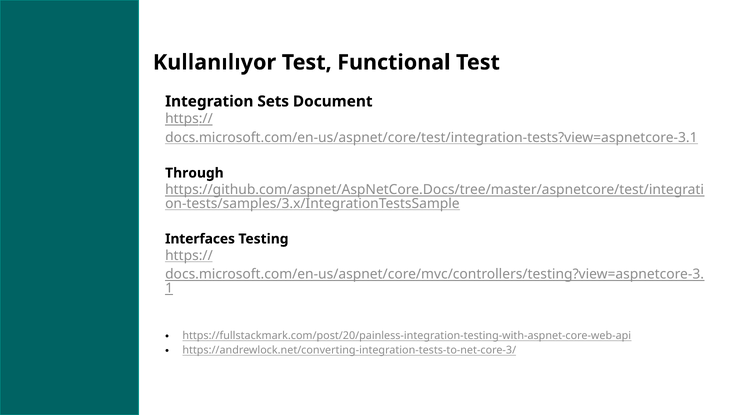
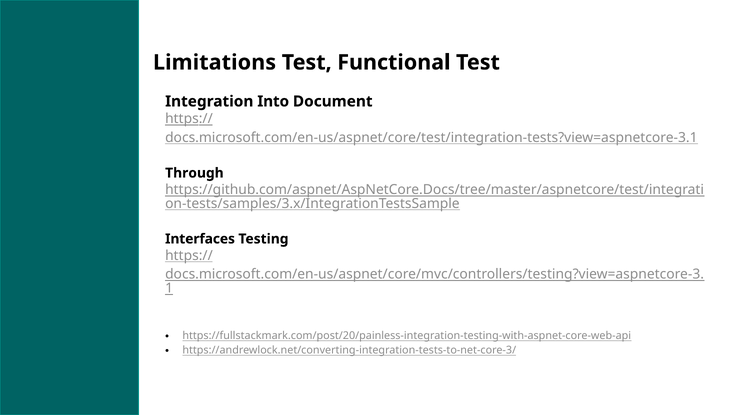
Kullanılıyor: Kullanılıyor -> Limitations (215, 62)
Sets: Sets -> Into (273, 101)
